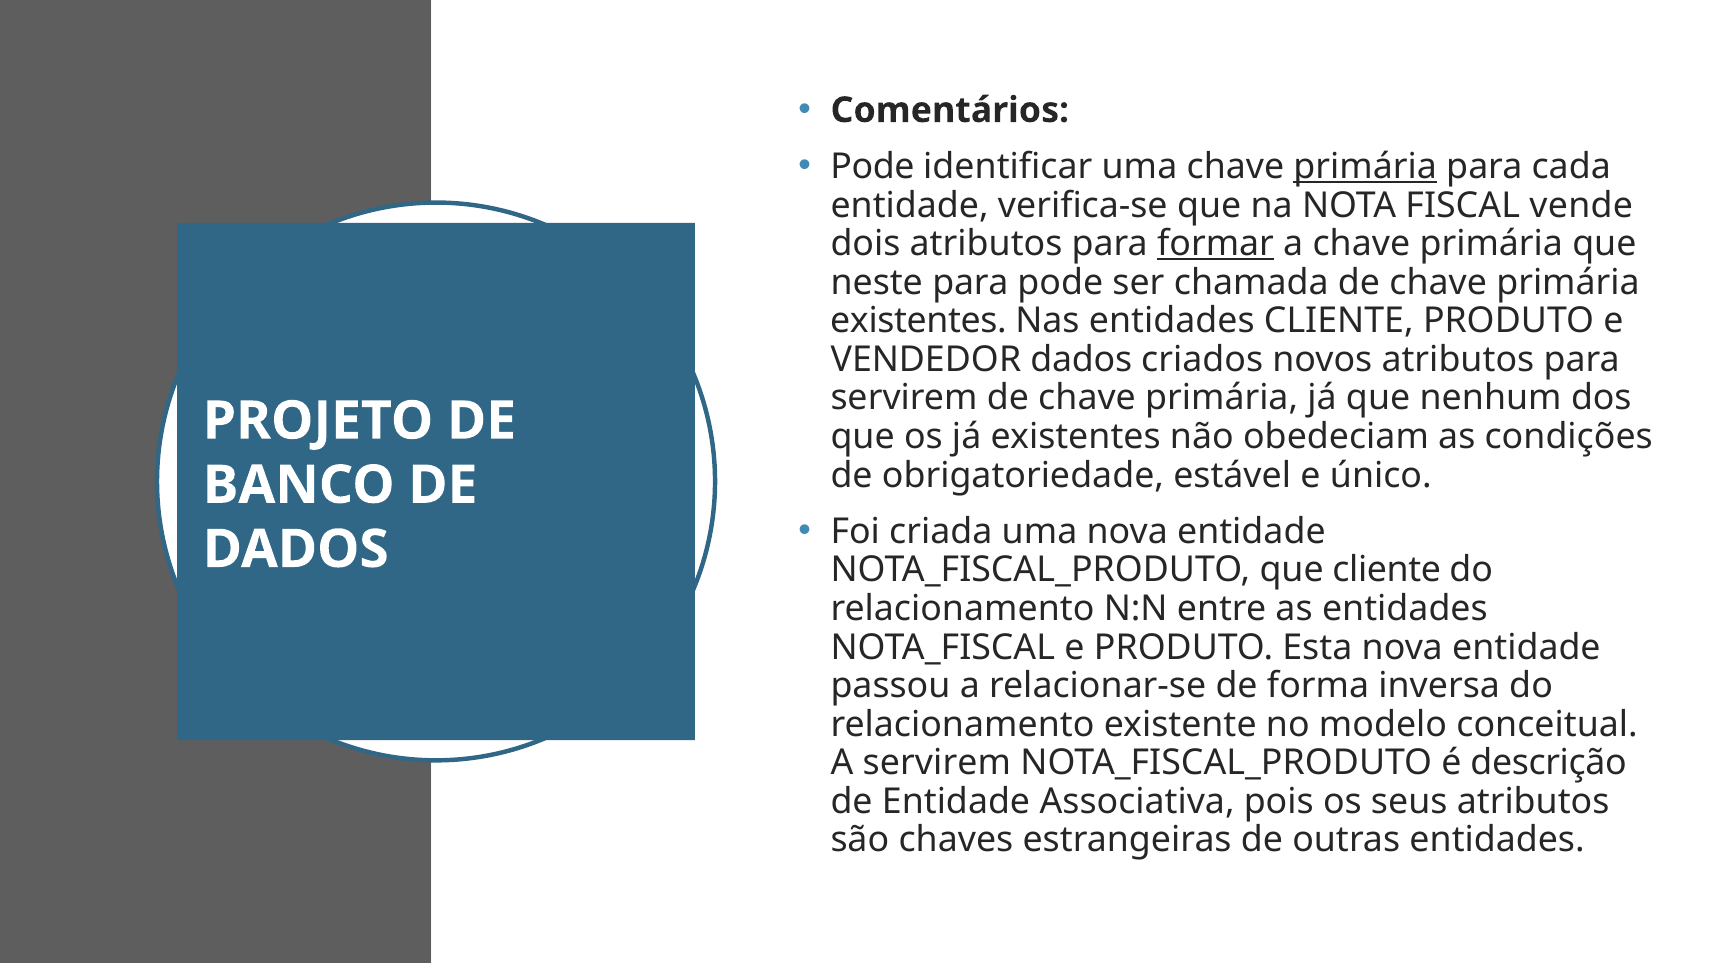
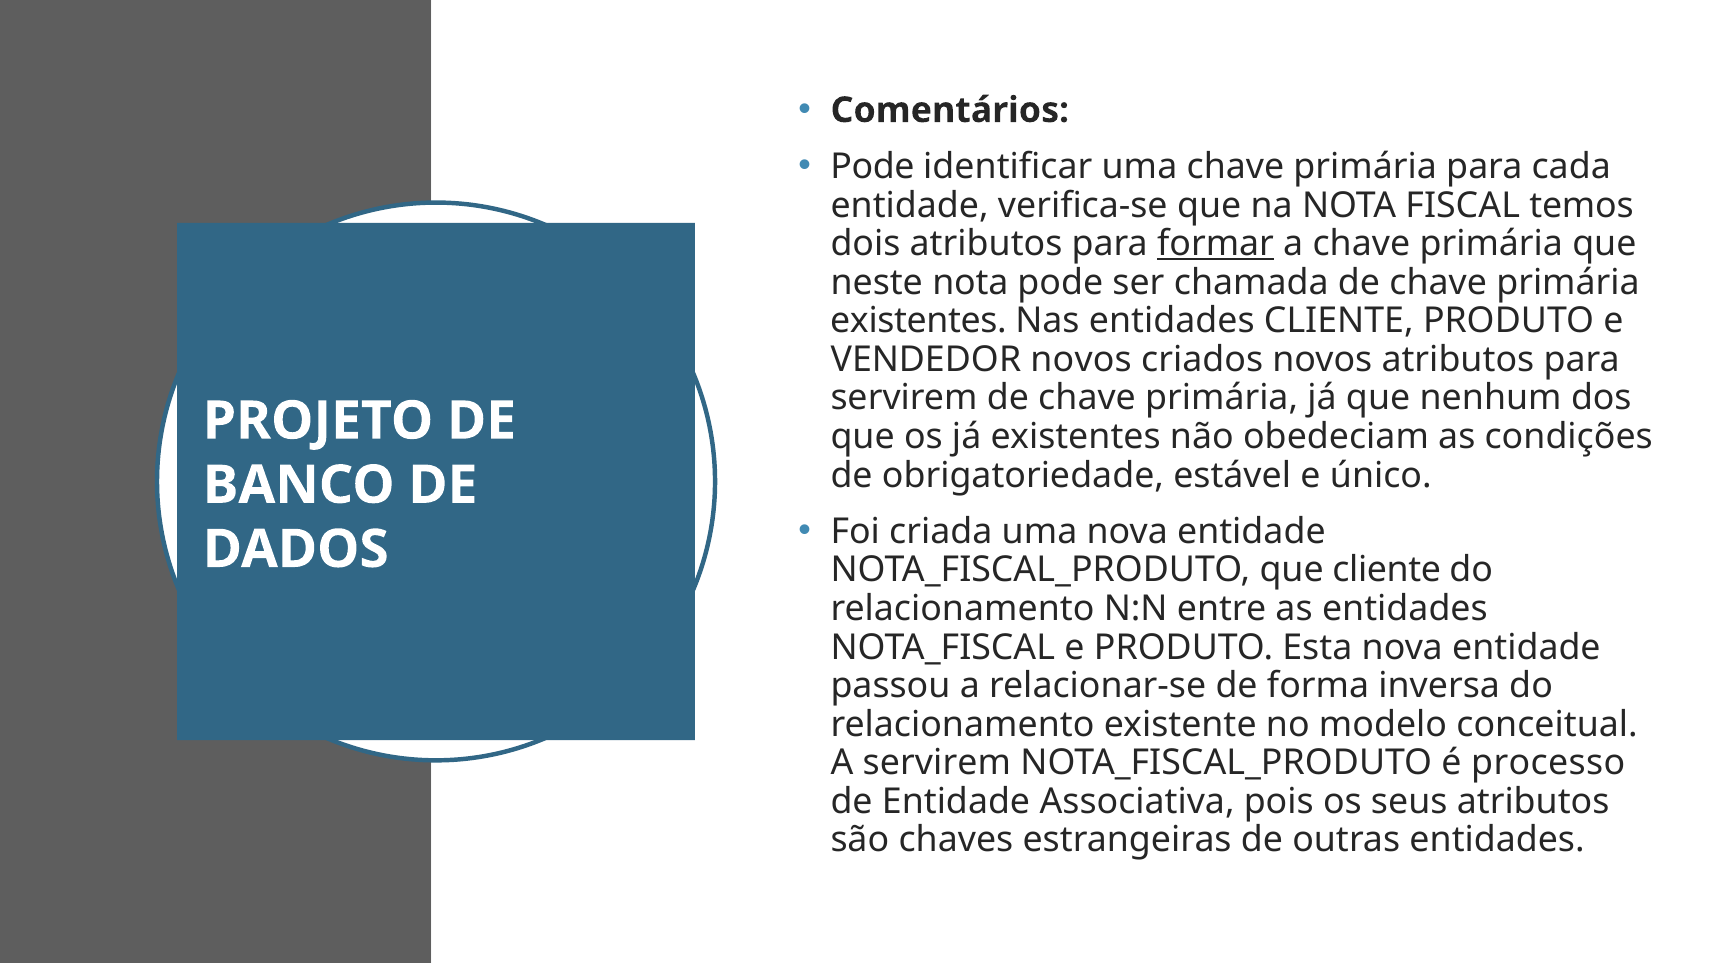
primária underline: present -> none (1365, 167)
vende: vende -> temos (1581, 205)
neste para: para -> nota (970, 283)
VENDEDOR dados: dados -> novos (1081, 360)
descrição: descrição -> processo (1548, 764)
